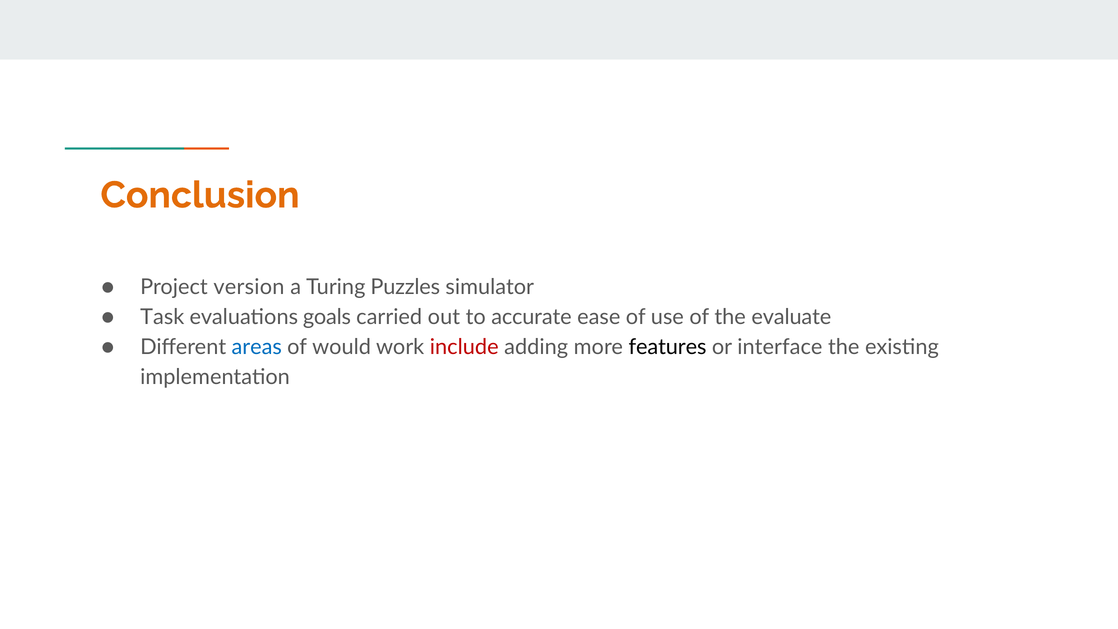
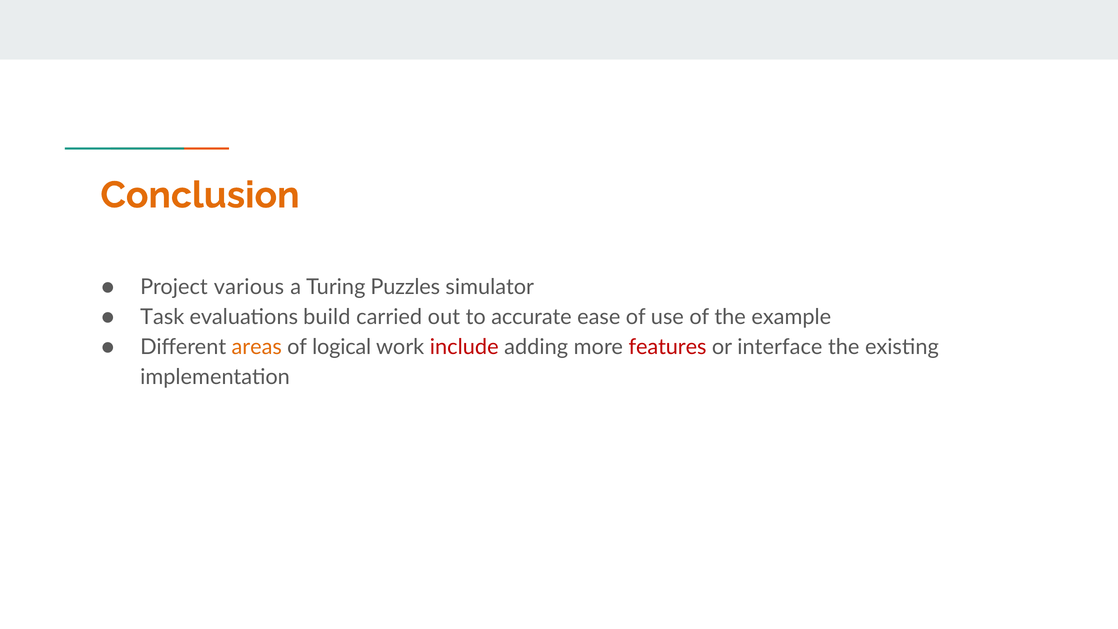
version: version -> various (249, 287)
goals: goals -> build (327, 317)
evaluate: evaluate -> example (791, 317)
areas colour: blue -> orange (257, 347)
would: would -> logical (342, 347)
features colour: black -> red (667, 347)
